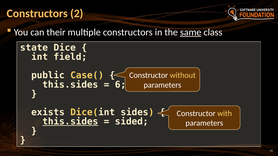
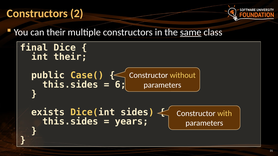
state: state -> final (34, 48)
int field: field -> their (70, 57)
this.sides underline: present -> none (70, 122)
sided: sided -> years (132, 122)
